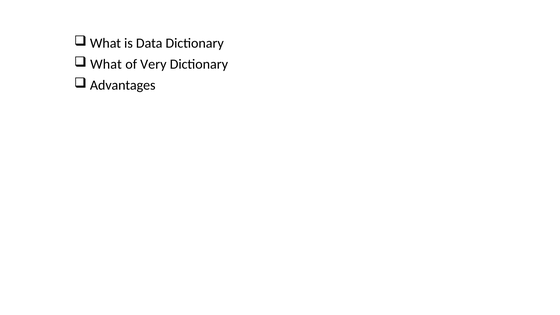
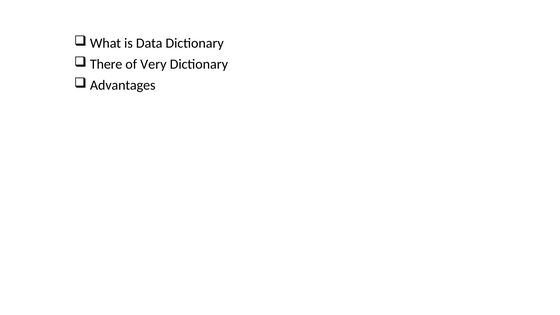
What: What -> There (106, 64)
